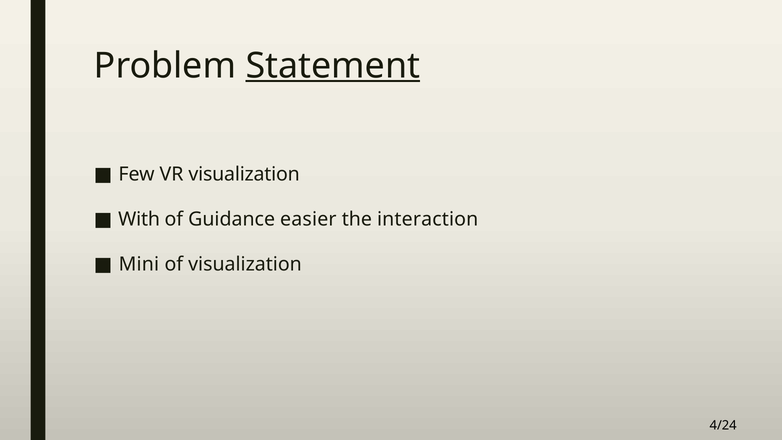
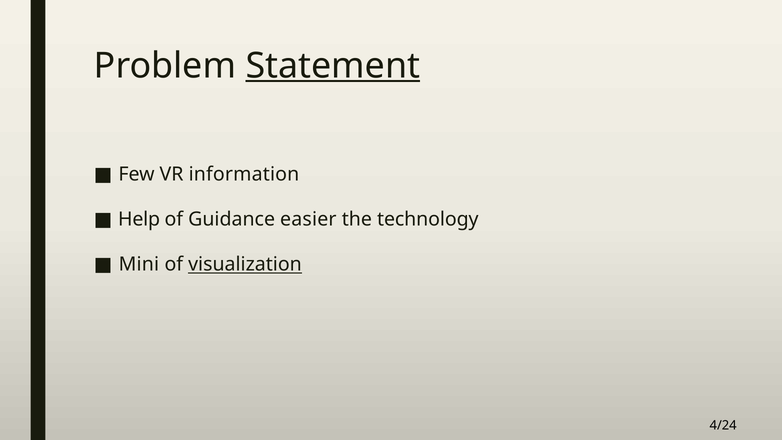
VR visualization: visualization -> information (244, 174)
With: With -> Help (139, 219)
interaction: interaction -> technology (428, 219)
visualization underline: none -> present (245, 264)
